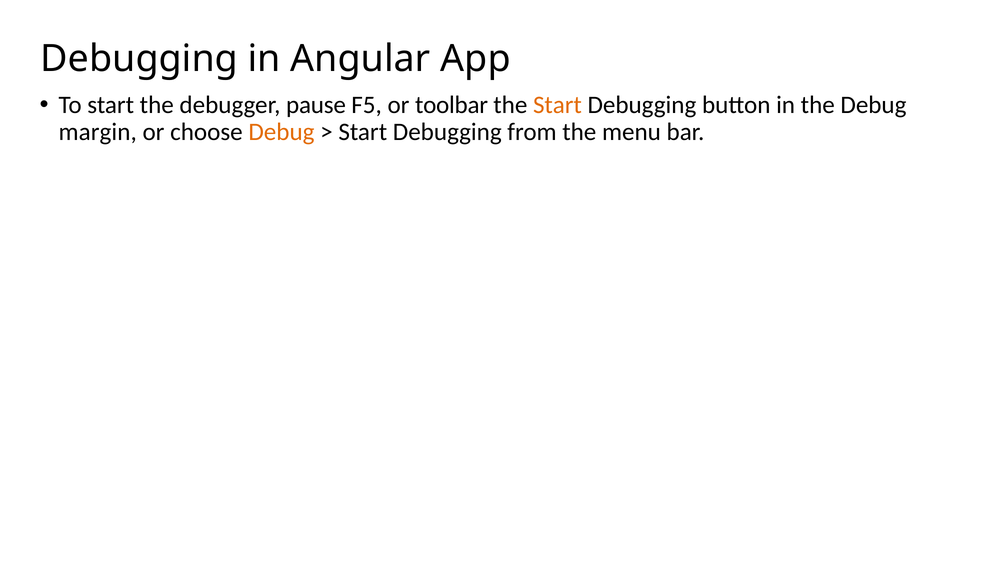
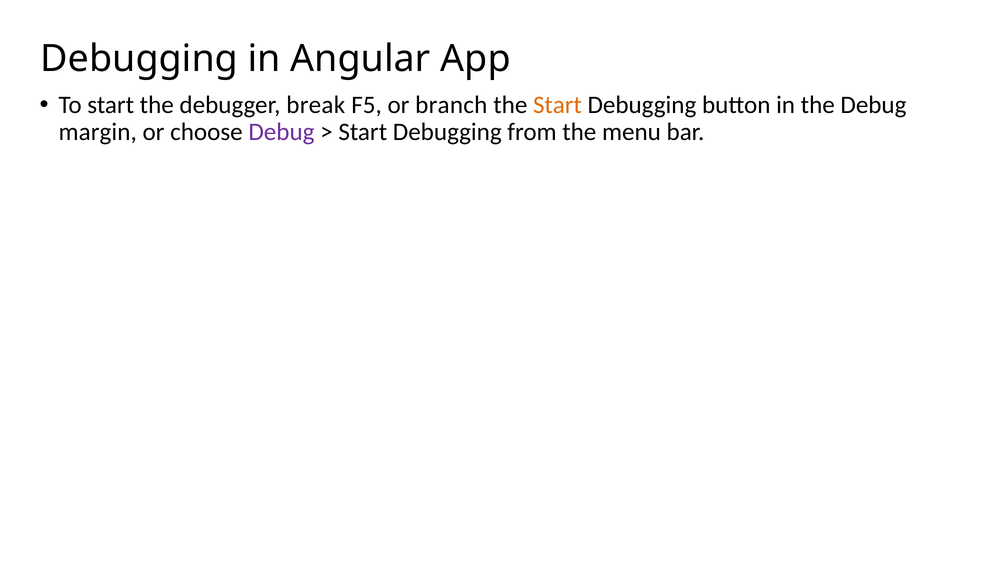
pause: pause -> break (316, 105)
toolbar: toolbar -> branch (451, 105)
Debug colour: orange -> purple (281, 132)
